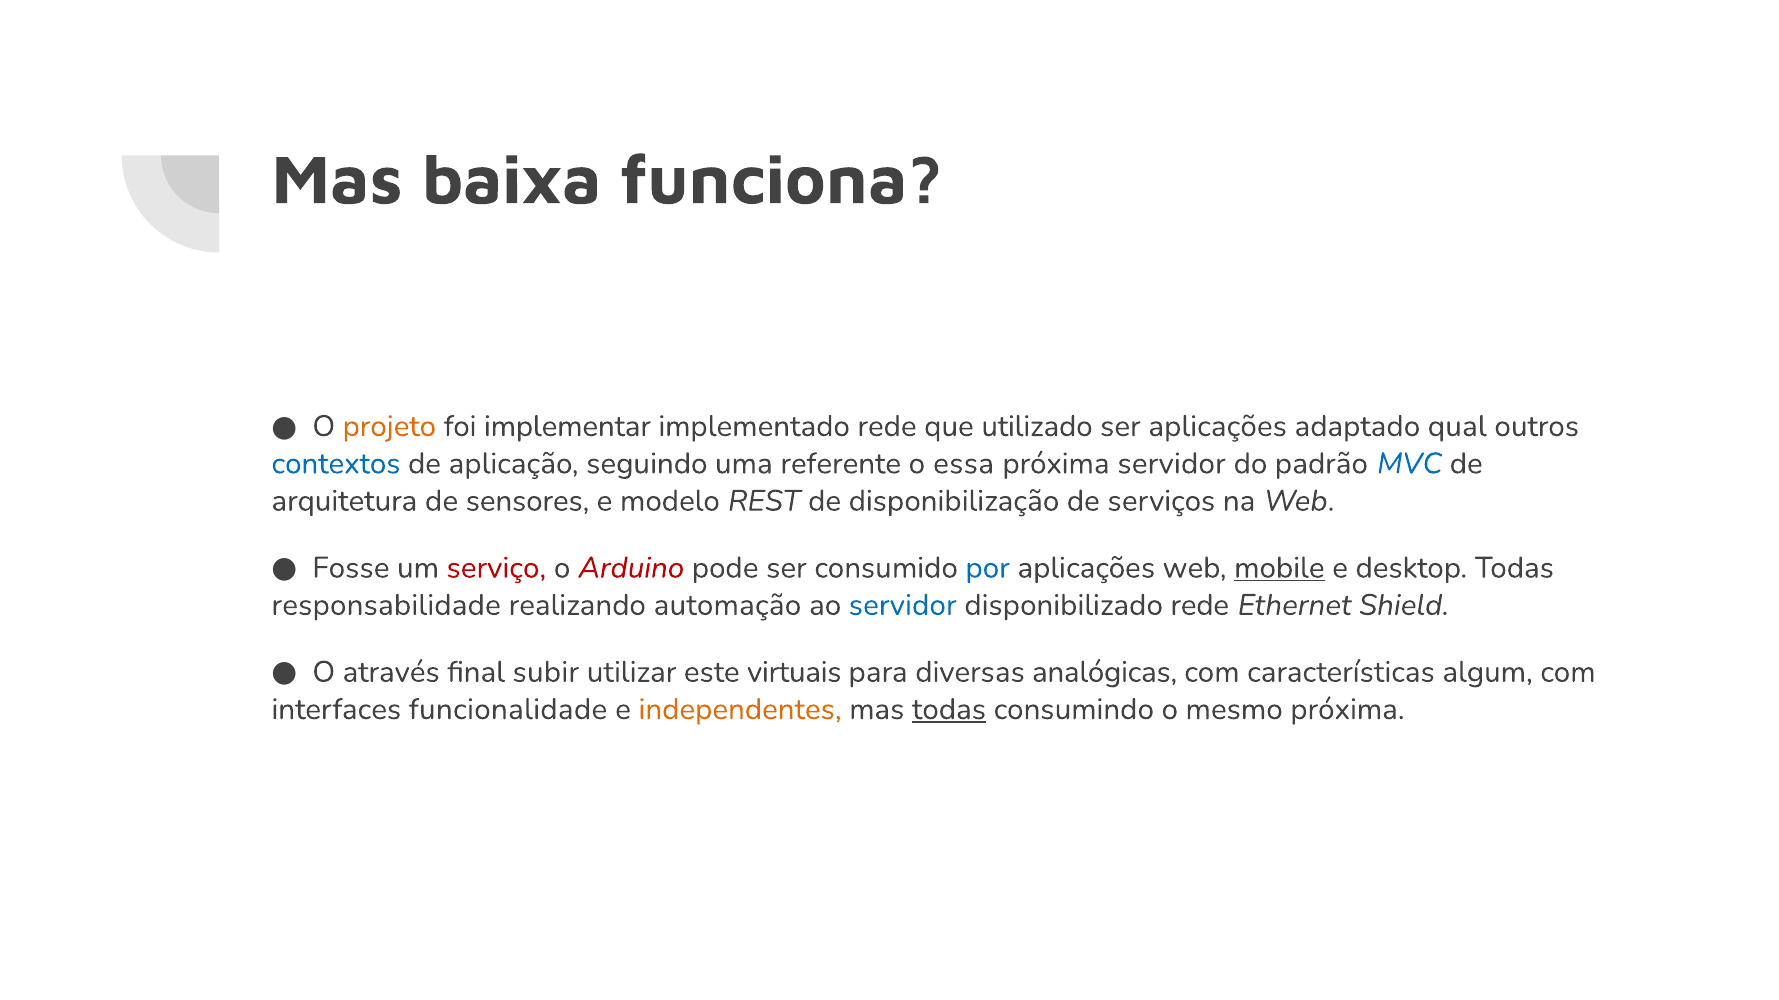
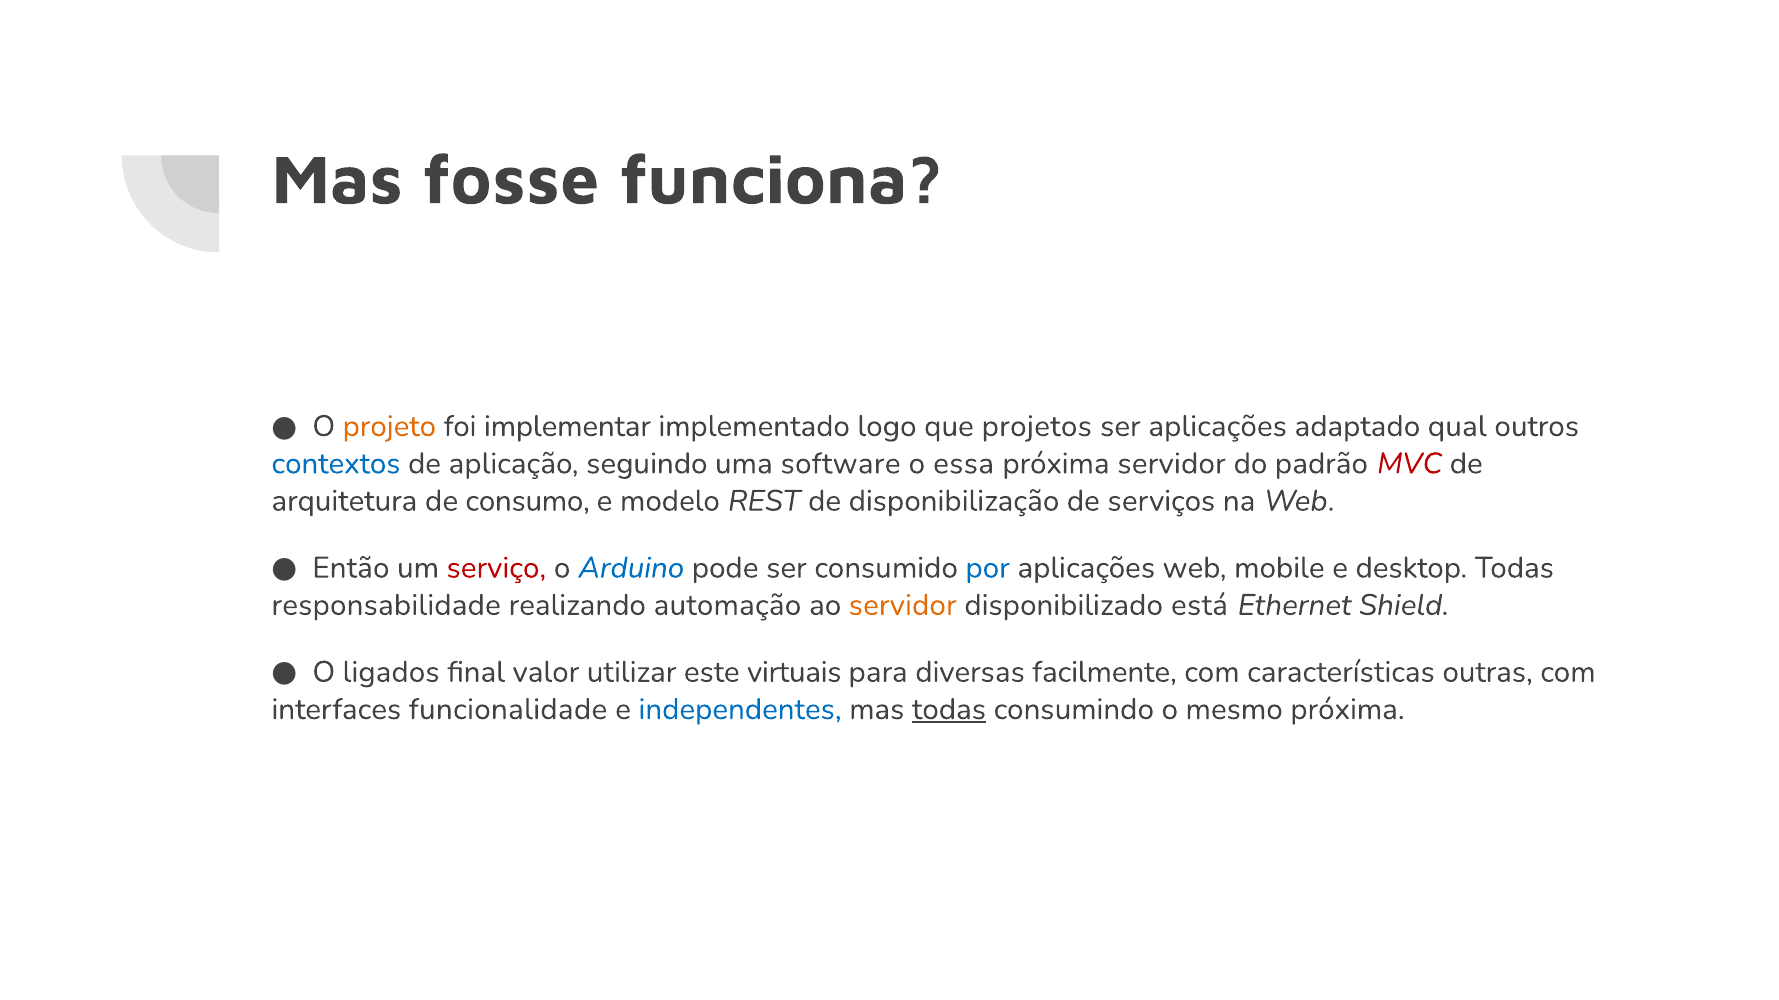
baixa: baixa -> fosse (511, 180)
implementado rede: rede -> logo (887, 427)
utilizado: utilizado -> projetos (1037, 427)
referente: referente -> software (841, 464)
MVC colour: blue -> red (1410, 464)
sensores: sensores -> consumo (528, 501)
Fosse: Fosse -> Então (351, 568)
Arduino colour: red -> blue (631, 568)
mobile underline: present -> none (1279, 568)
servidor colour: blue -> orange (903, 606)
disponibilizado rede: rede -> está (1199, 606)
através: através -> ligados (391, 672)
subir: subir -> valor (546, 672)
analógicas: analógicas -> facilmente (1105, 672)
algum: algum -> outras (1488, 672)
independentes colour: orange -> blue (740, 710)
